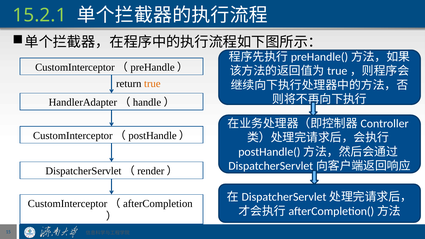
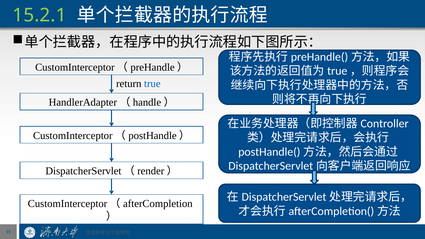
true colour: orange -> blue (152, 84)
